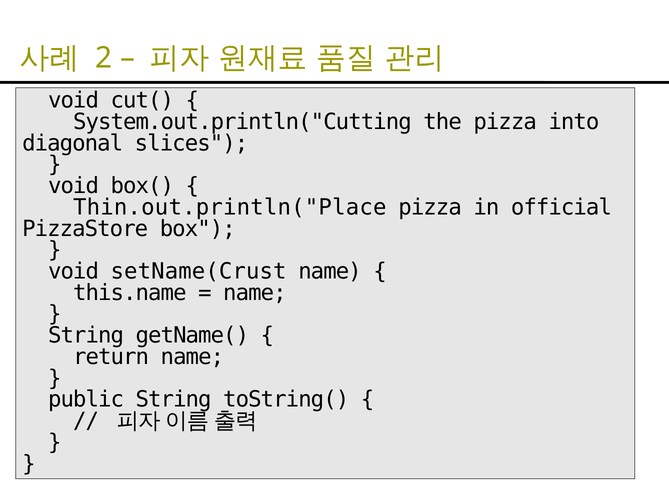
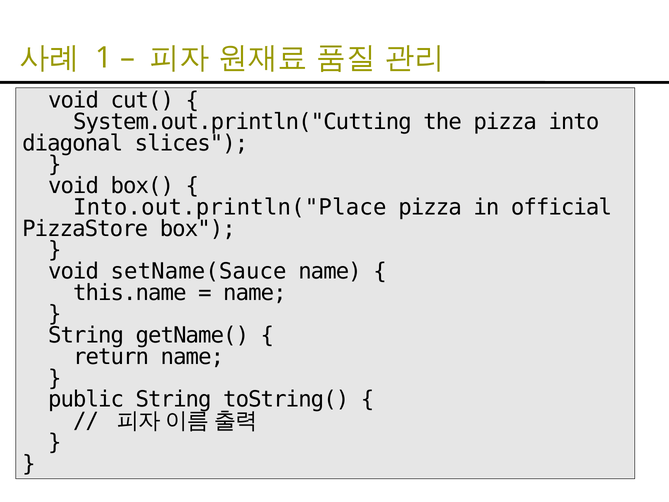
2: 2 -> 1 (104, 58)
Thin.out.println("Place: Thin.out.println("Place -> Into.out.println("Place (230, 207)
setName(Crust: setName(Crust -> setName(Sauce (199, 271)
